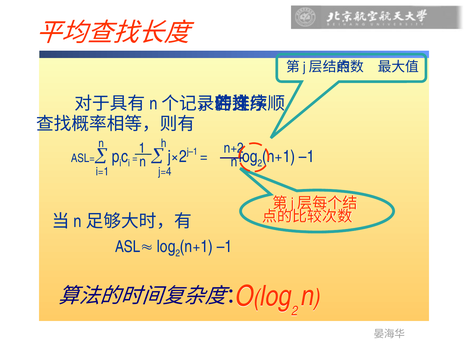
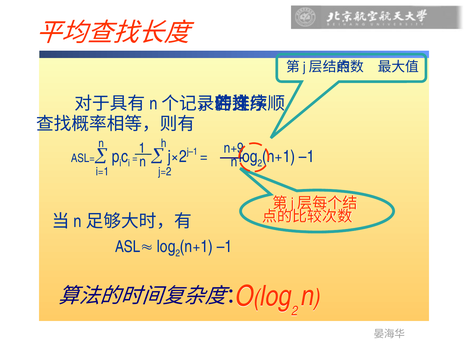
n+2: n+2 -> n+9 (234, 148)
j=4: j=4 -> j=2 (165, 172)
